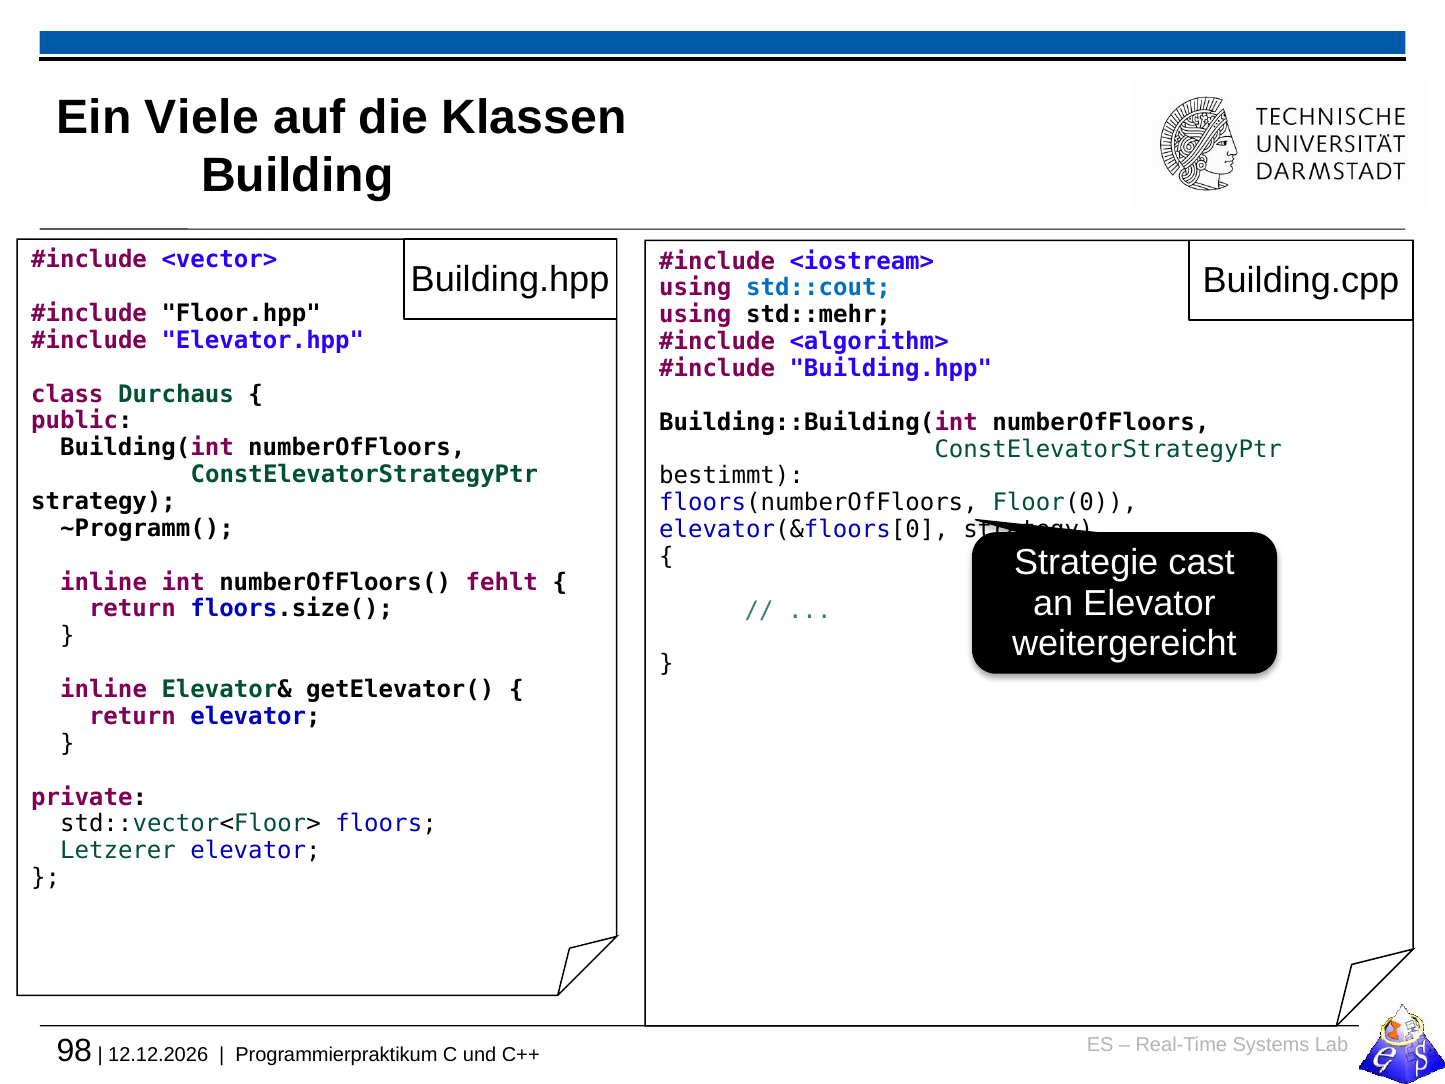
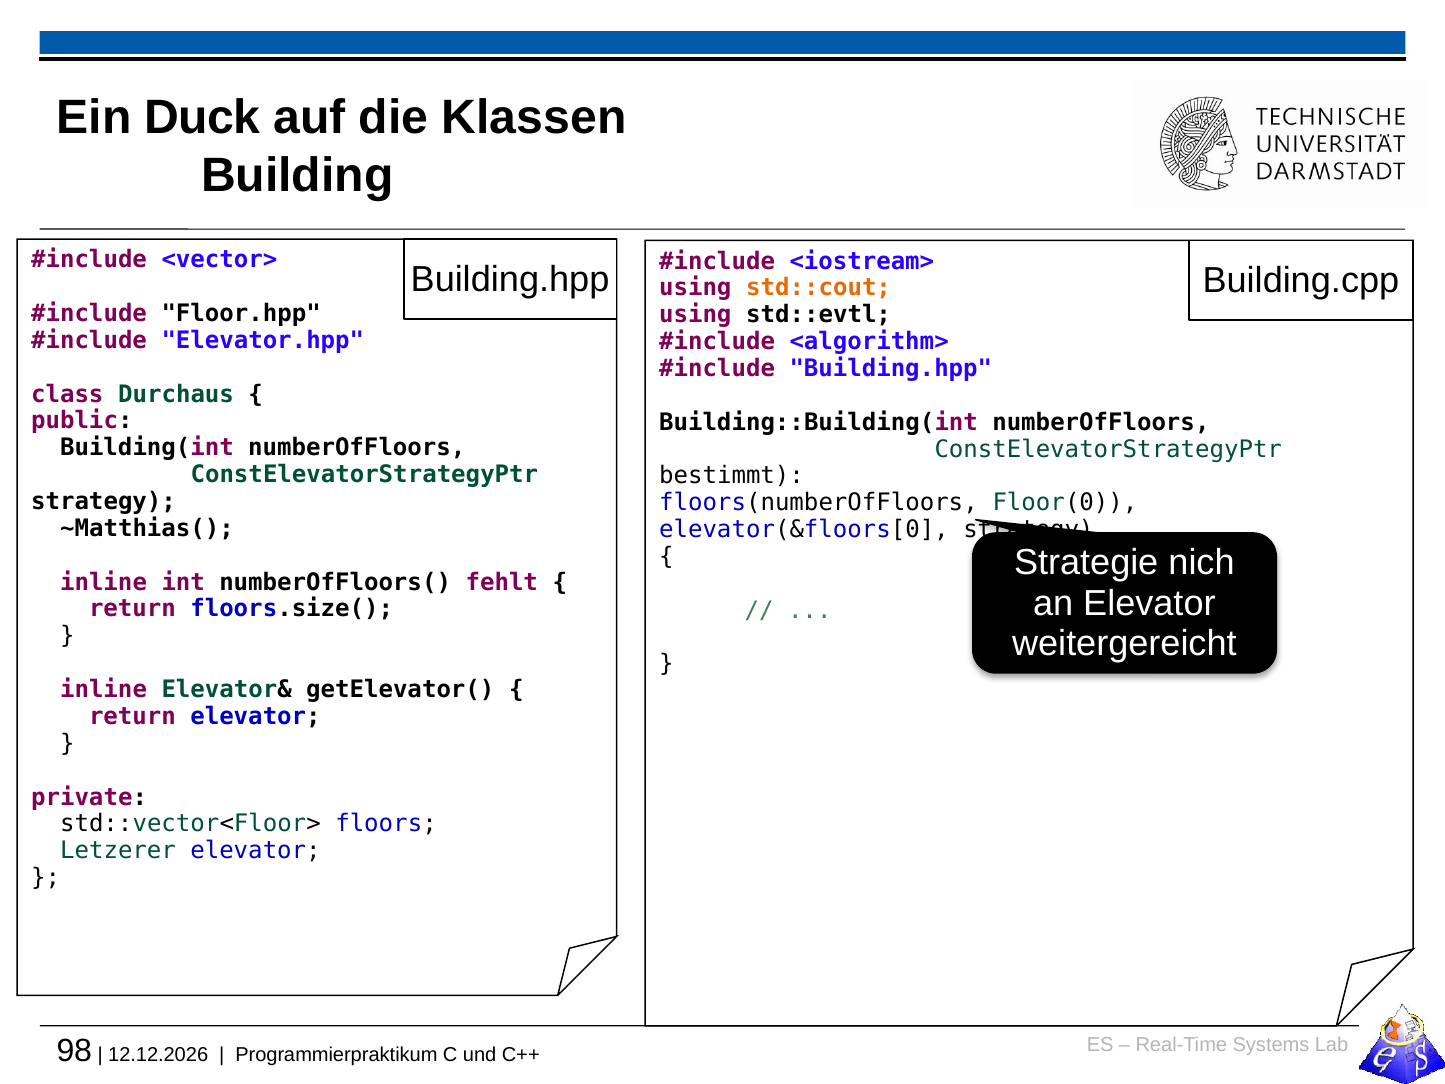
Viele: Viele -> Duck (203, 118)
std::cout colour: blue -> orange (819, 288)
std::mehr: std::mehr -> std::evtl (819, 315)
~Programm(: ~Programm( -> ~Matthias( (147, 528)
cast: cast -> nich (1202, 563)
